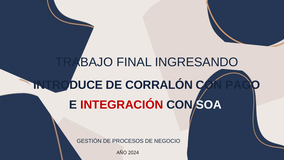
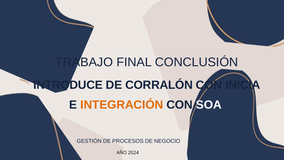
INGRESANDO: INGRESANDO -> CONCLUSIÓN (197, 62)
PAGO: PAGO -> INICIA (243, 85)
INTEGRACIÓN colour: red -> orange (122, 105)
